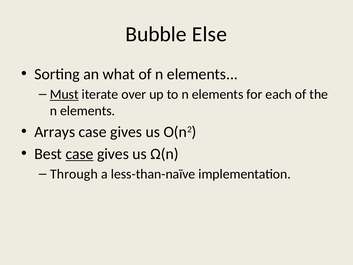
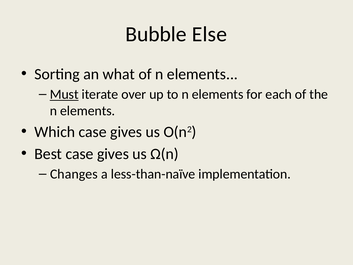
Arrays: Arrays -> Which (55, 132)
case underline: present -> none (79, 154)
Through: Through -> Changes (74, 174)
